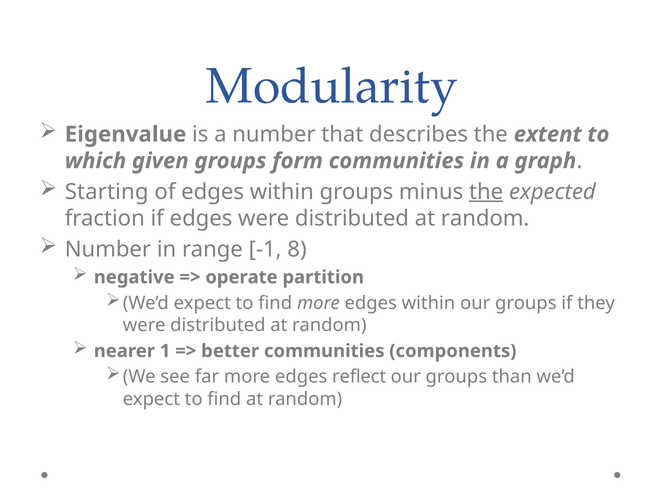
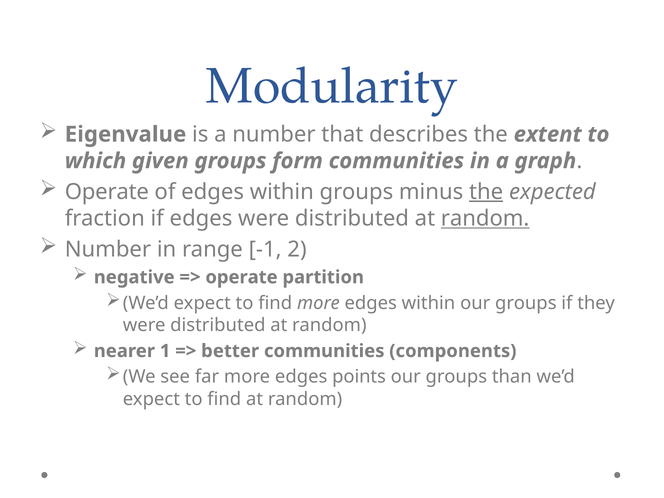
Starting: Starting -> Operate (107, 192)
random underline: none -> present (485, 218)
8: 8 -> 2 (297, 249)
reflect: reflect -> points (359, 377)
